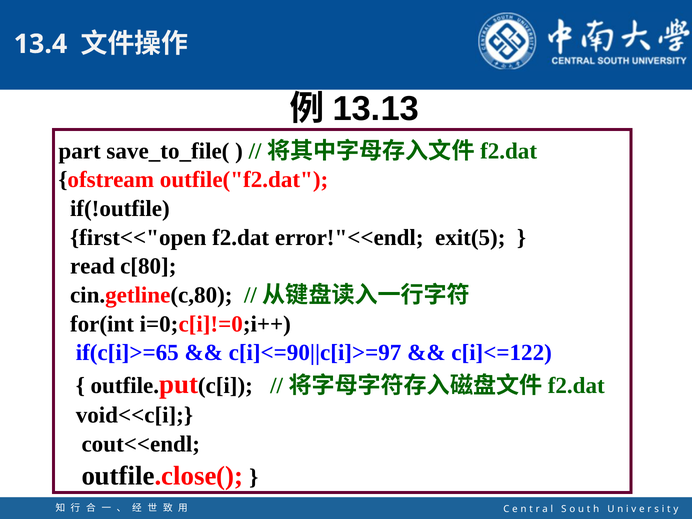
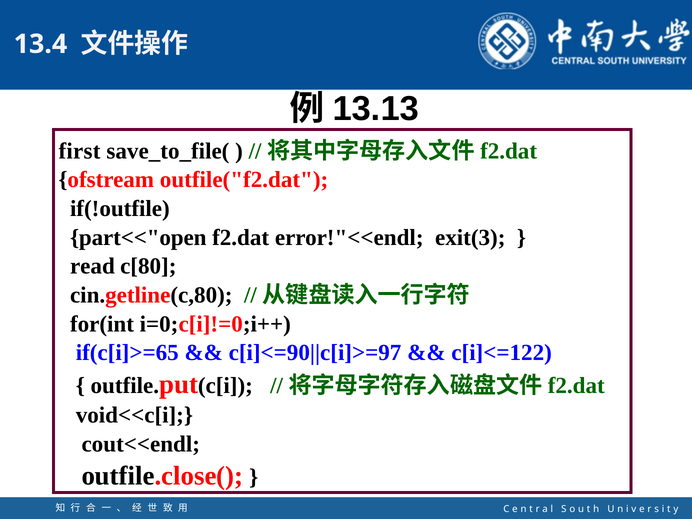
part: part -> first (80, 151)
first<<"open: first<<"open -> part<<"open (138, 237)
exit(5: exit(5 -> exit(3 (470, 237)
